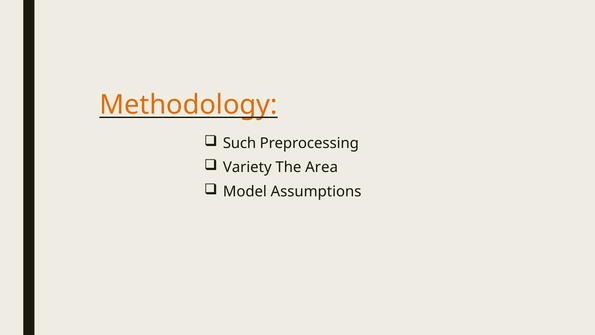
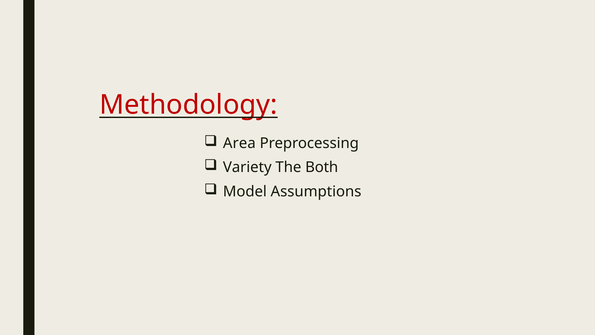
Methodology colour: orange -> red (188, 105)
Such: Such -> Area (239, 143)
Area: Area -> Both (322, 167)
